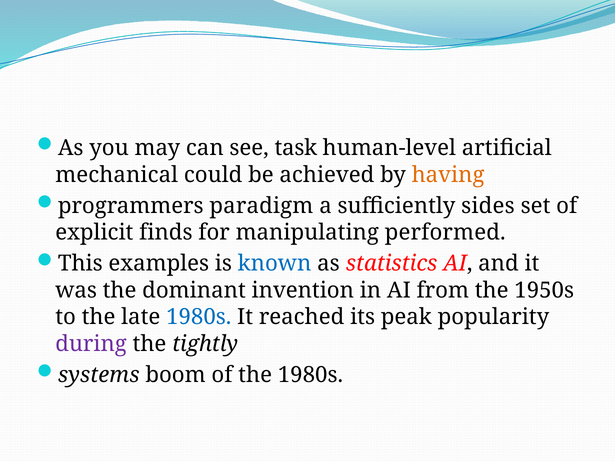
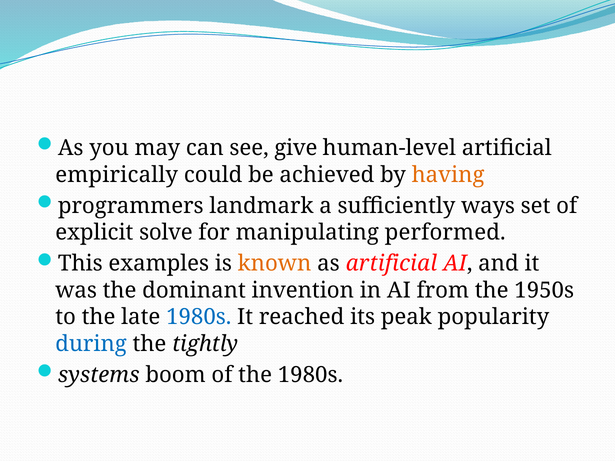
task: task -> give (296, 148)
mechanical: mechanical -> empirically (117, 175)
paradigm: paradigm -> landmark (261, 206)
sides: sides -> ways (488, 206)
finds: finds -> solve (166, 233)
known colour: blue -> orange (275, 264)
as statistics: statistics -> artificial (391, 264)
during colour: purple -> blue (91, 344)
